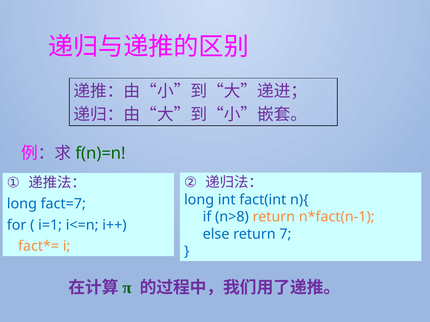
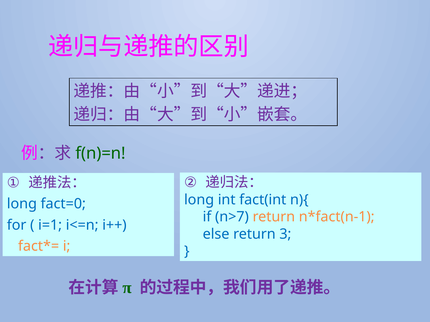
fact=7: fact=7 -> fact=0 (63, 204)
n>8: n>8 -> n>7 (232, 217)
7: 7 -> 3 (285, 234)
